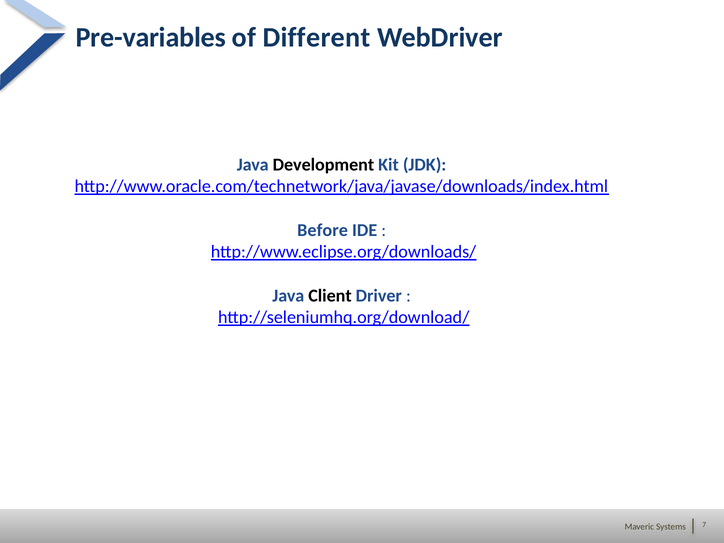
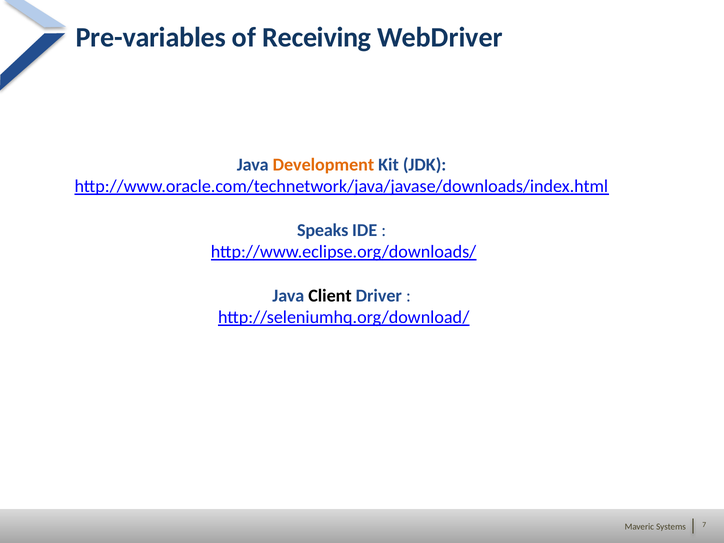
Different: Different -> Receiving (317, 37)
Development colour: black -> orange (323, 165)
Before: Before -> Speaks (323, 230)
